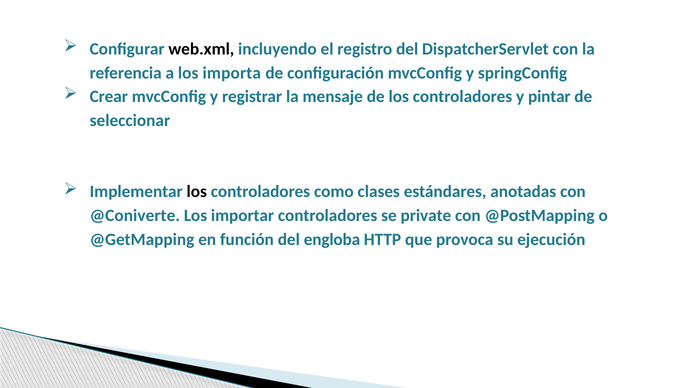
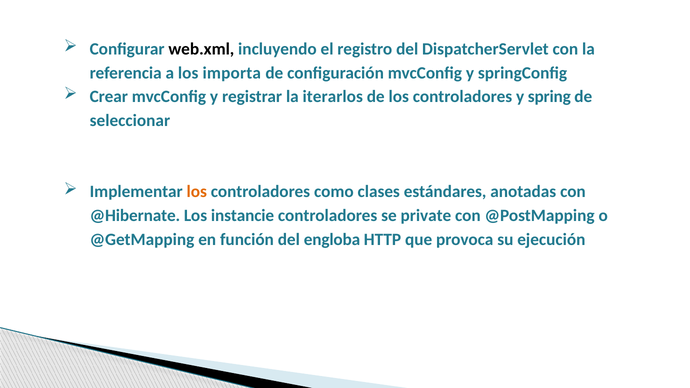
mensaje: mensaje -> iterarlos (333, 97)
pintar: pintar -> spring (549, 97)
los colour: black -> orange (197, 192)
@Coniverte: @Coniverte -> @Hibernate (135, 216)
importar: importar -> instancie (243, 216)
